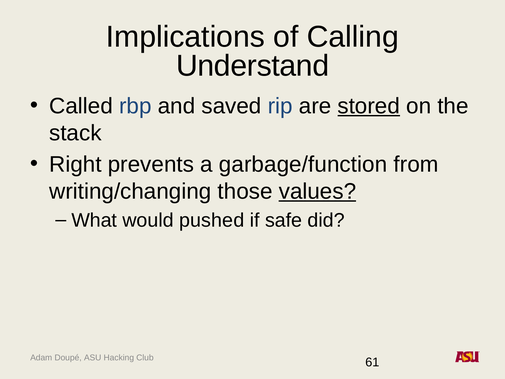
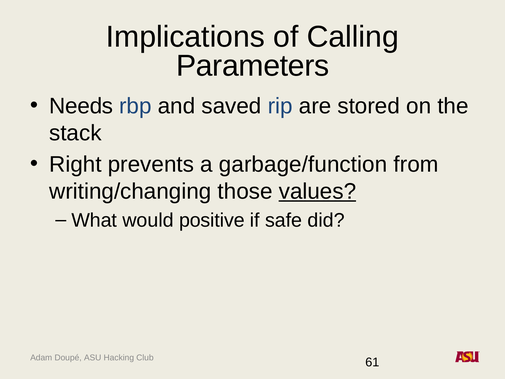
Understand: Understand -> Parameters (253, 66)
Called: Called -> Needs (81, 106)
stored underline: present -> none (369, 106)
pushed: pushed -> positive (212, 220)
